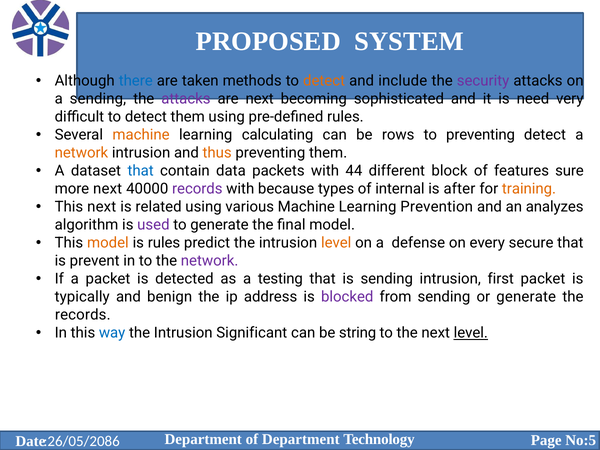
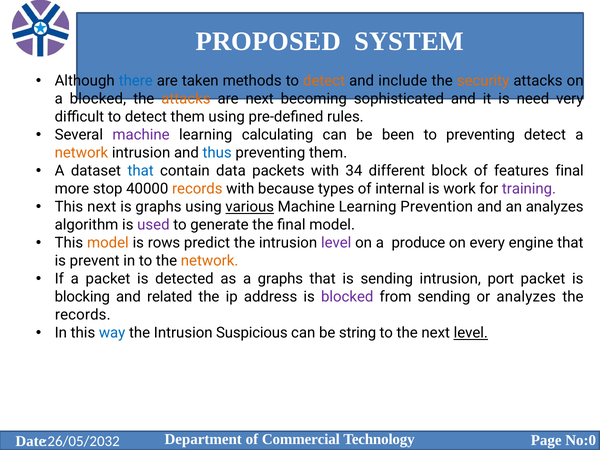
security colour: purple -> orange (483, 81)
a sending: sending -> blocked (98, 99)
attacks colour: purple -> orange (186, 99)
machine colour: orange -> purple (141, 135)
rows: rows -> been (398, 135)
thus colour: orange -> blue (217, 153)
44: 44 -> 34 (354, 171)
features sure: sure -> final (570, 171)
more next: next -> stop (108, 189)
records colour: purple -> orange (197, 189)
after: after -> work (460, 189)
training colour: orange -> purple (529, 189)
is related: related -> graphs (159, 207)
various underline: none -> present (250, 207)
is rules: rules -> rows (164, 243)
level colour: orange -> purple (336, 243)
defense: defense -> produce (418, 243)
secure: secure -> engine (531, 243)
network colour: purple -> orange (210, 261)
a testing: testing -> graphs (280, 279)
first: first -> port (501, 279)
typically: typically -> blocking (82, 297)
benign: benign -> related (170, 297)
or generate: generate -> analyzes (526, 297)
Significant: Significant -> Suspicious (252, 333)
of Department: Department -> Commercial (301, 439)
No:5: No:5 -> No:0 (581, 440)
:26/05/2086: :26/05/2086 -> :26/05/2032 (82, 441)
